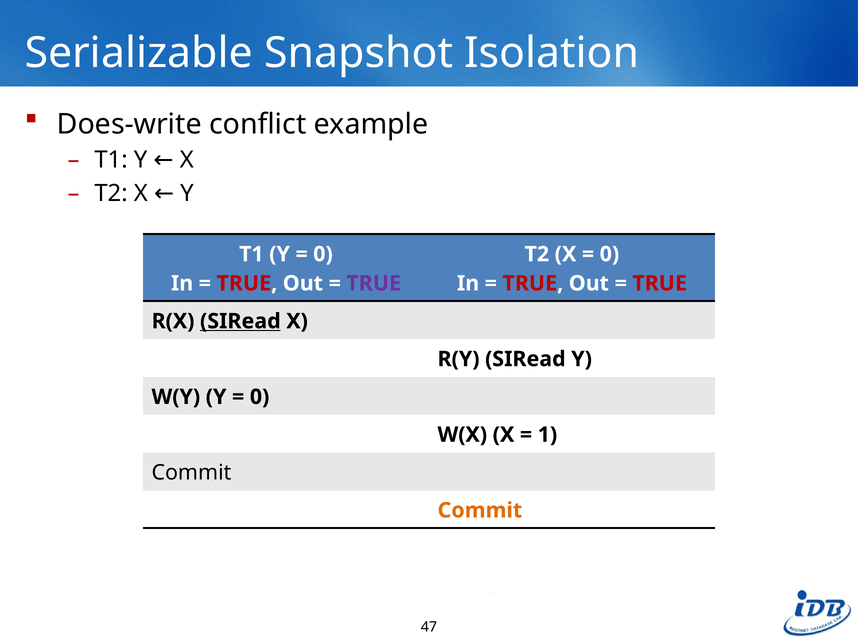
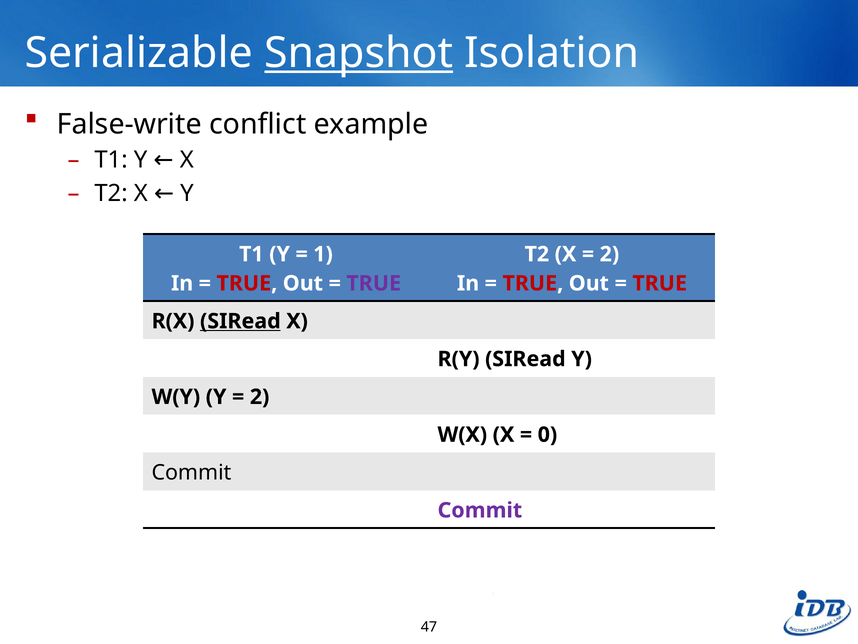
Snapshot underline: none -> present (359, 53)
Does-write: Does-write -> False-write (129, 124)
0: 0 -> 1 (323, 254)
0: 0 -> 2 (609, 254)
0: 0 -> 2 (260, 397)
1: 1 -> 0 (547, 434)
Commit colour: orange -> purple (480, 510)
